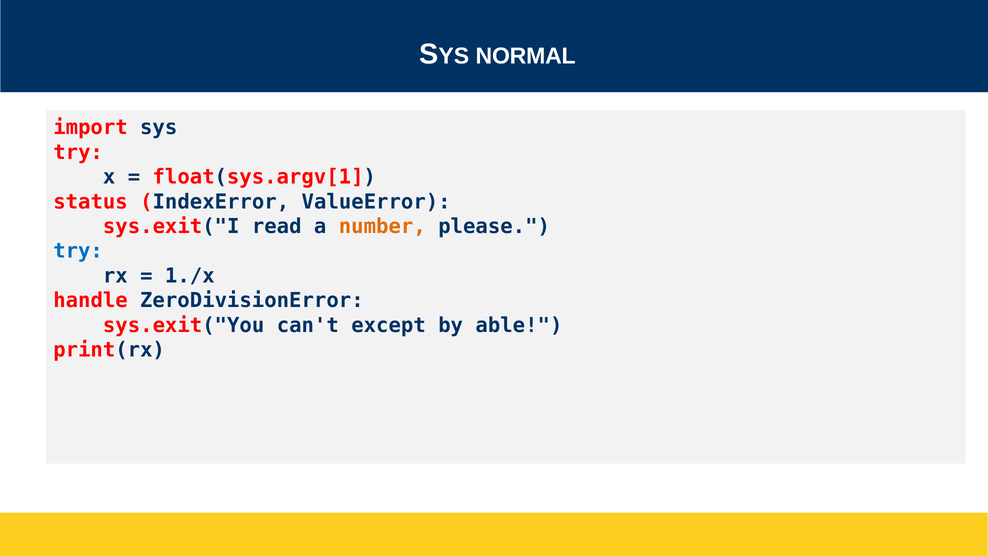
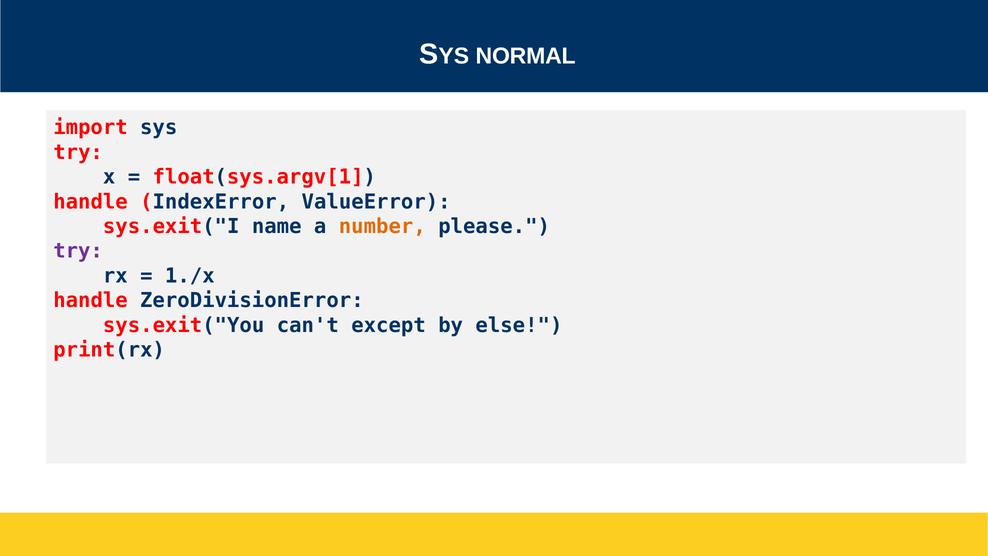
status: status -> handle (91, 202)
read: read -> name (277, 226)
try colour: blue -> purple (78, 251)
able: able -> else (519, 325)
